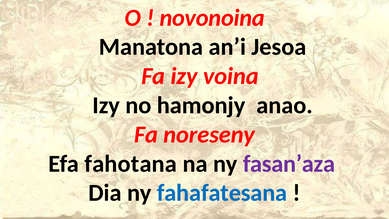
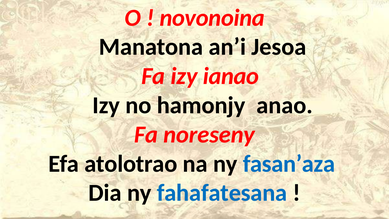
voina: voina -> ianao (231, 76)
fahotana: fahotana -> atolotrao (131, 164)
fasan’aza colour: purple -> blue (289, 164)
